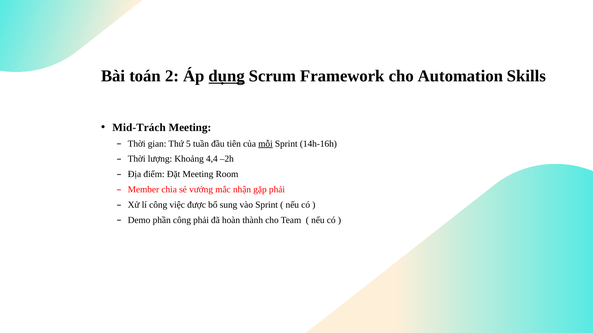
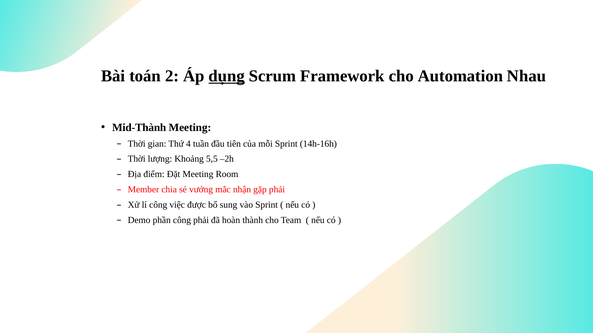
Skills: Skills -> Nhau (527, 76)
Mid-Trách: Mid-Trách -> Mid-Thành (139, 128)
5: 5 -> 4 (188, 144)
mỗi underline: present -> none (265, 144)
4,4: 4,4 -> 5,5 (212, 159)
